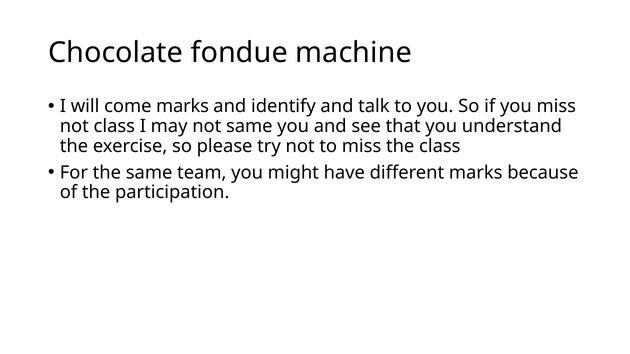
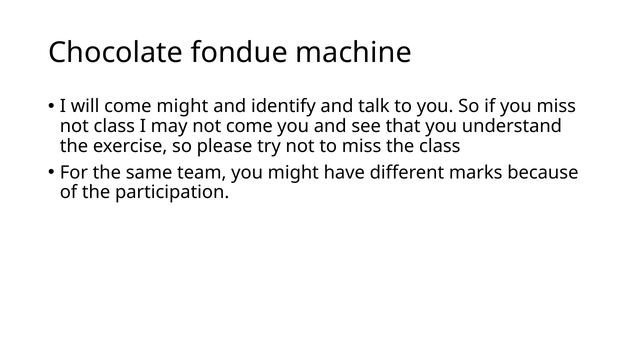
come marks: marks -> might (182, 107)
not same: same -> come (249, 126)
